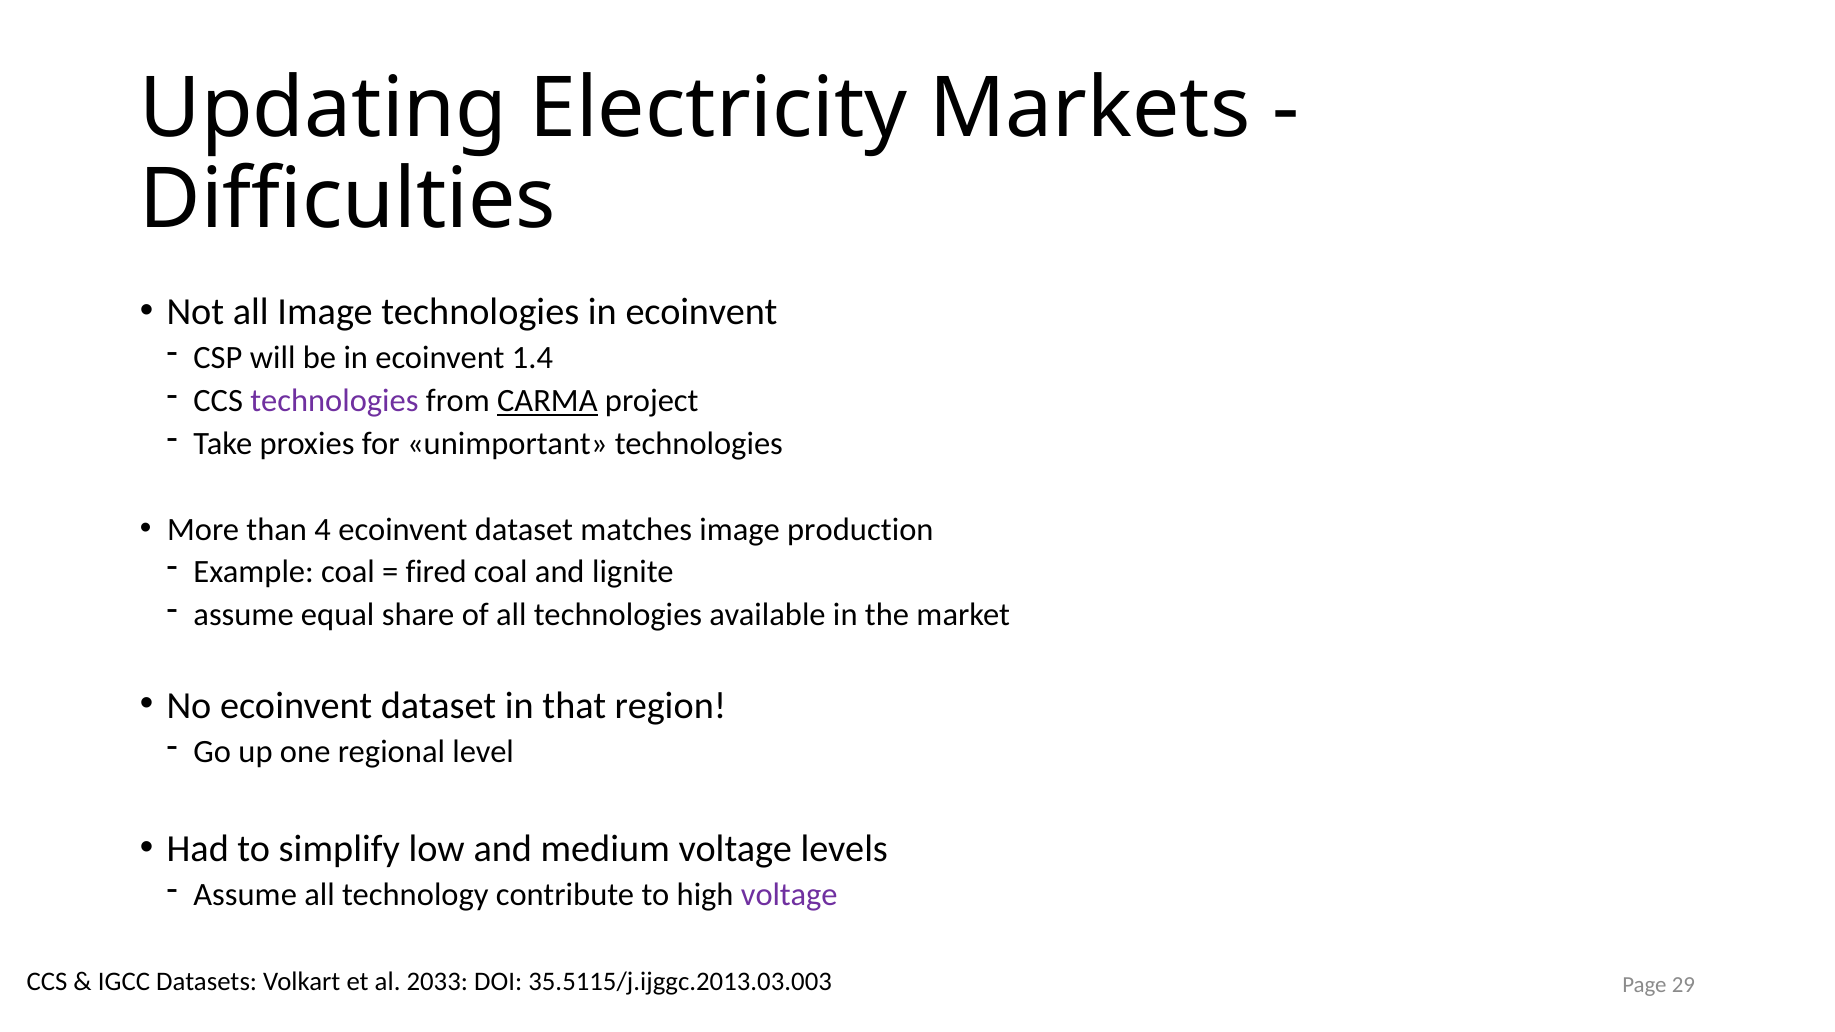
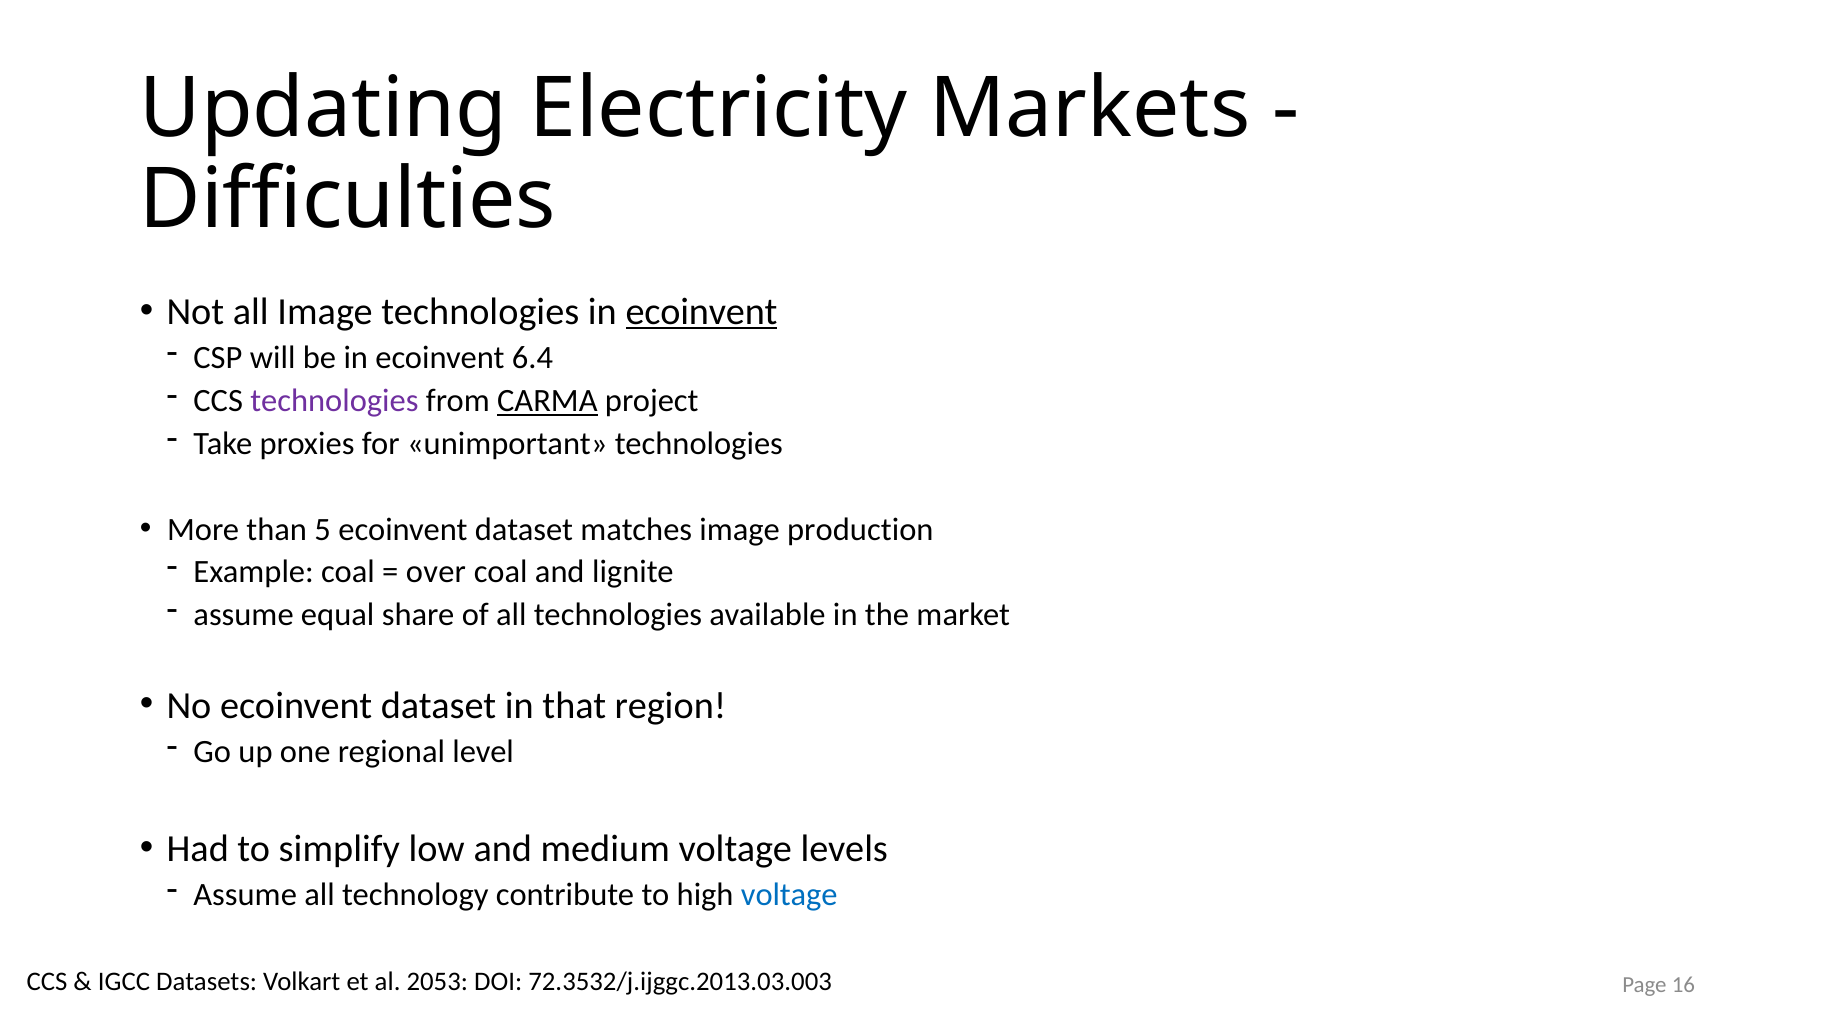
ecoinvent underline: none -> present (702, 312)
1.4: 1.4 -> 6.4 (533, 358)
4: 4 -> 5 (323, 529)
fired: fired -> over (436, 572)
voltage colour: purple -> blue (789, 895)
2033: 2033 -> 2053 (437, 982)
35.5115/j.ijggc.2013.03.003: 35.5115/j.ijggc.2013.03.003 -> 72.3532/j.ijggc.2013.03.003 (680, 982)
29: 29 -> 16 (1683, 985)
